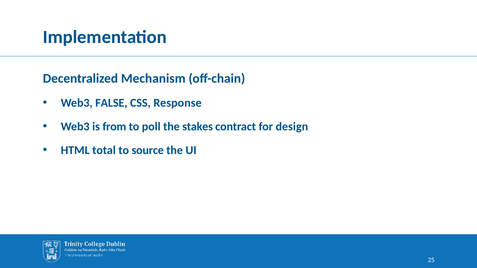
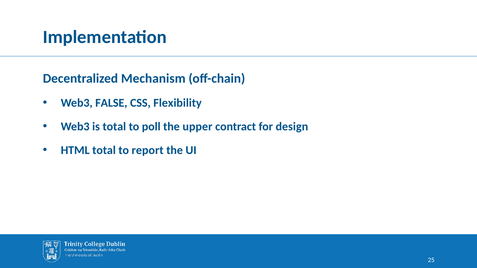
Response: Response -> Flexibility (178, 103)
is from: from -> total (114, 127)
stakes: stakes -> upper (197, 127)
source: source -> report (148, 150)
